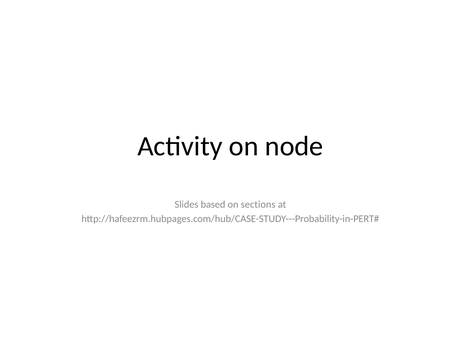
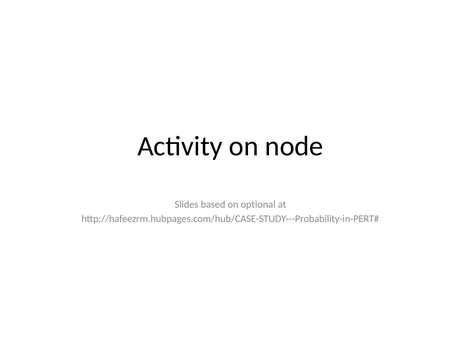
sections: sections -> optional (258, 205)
